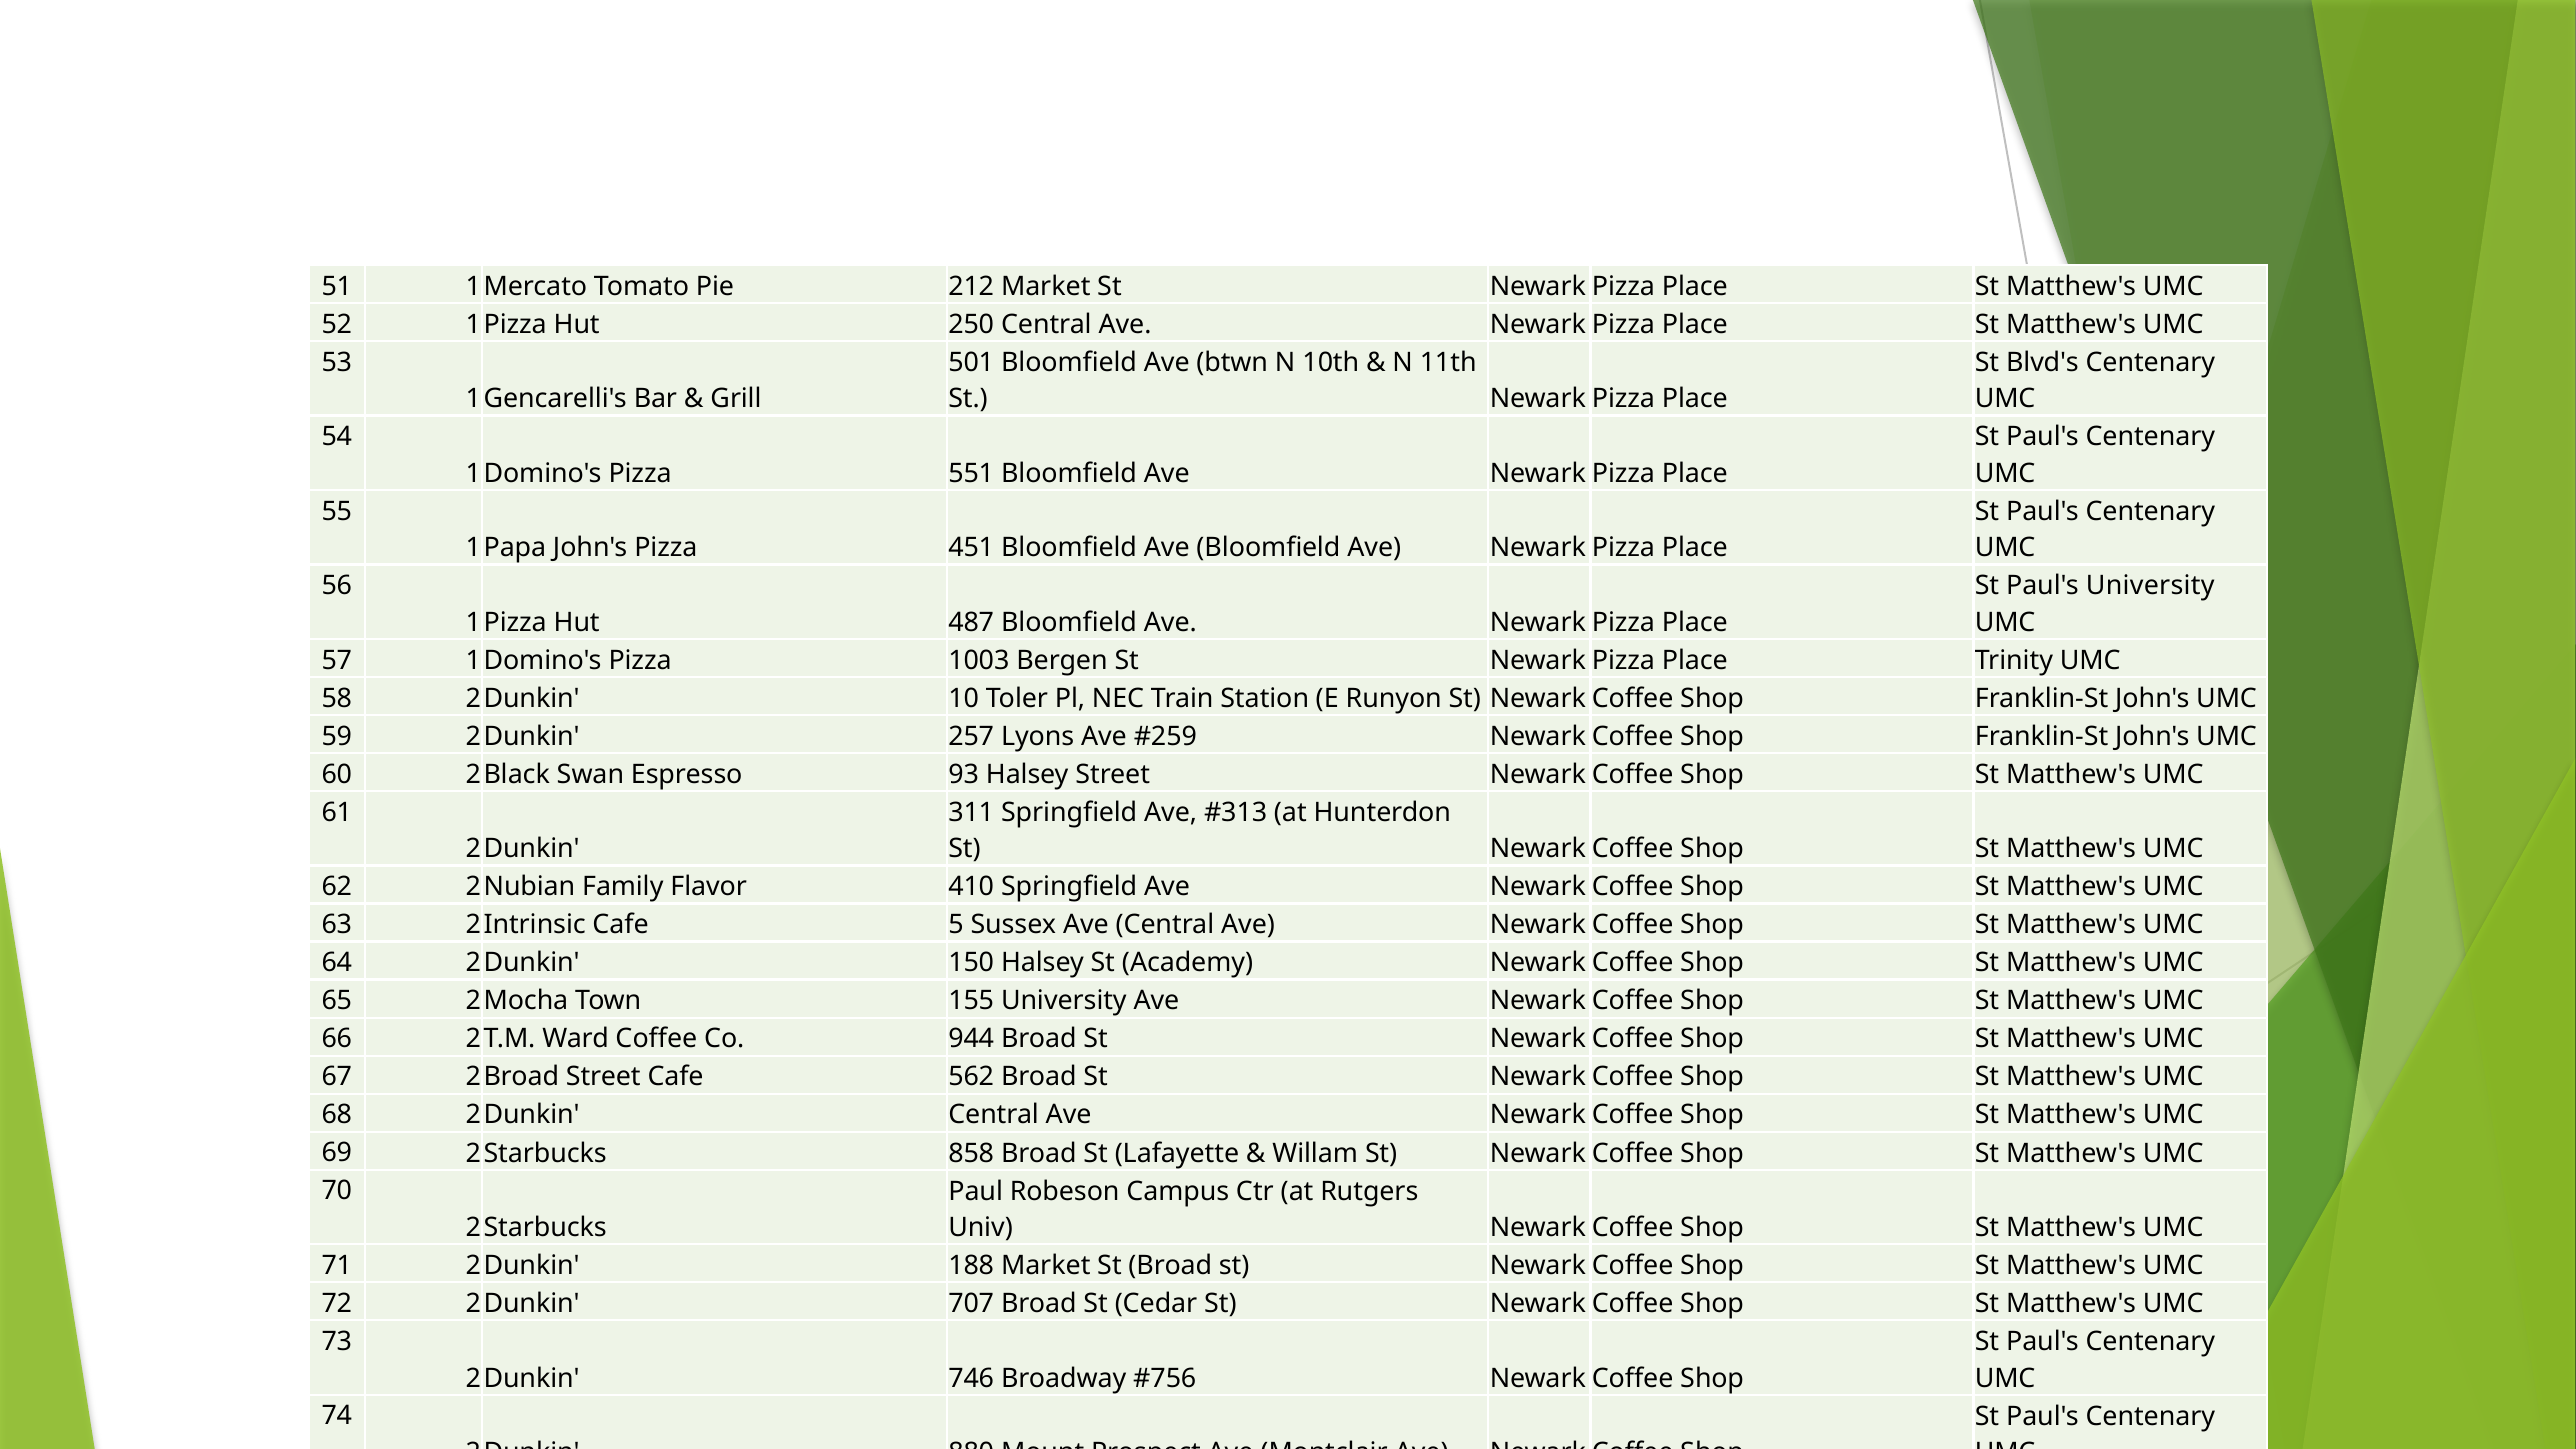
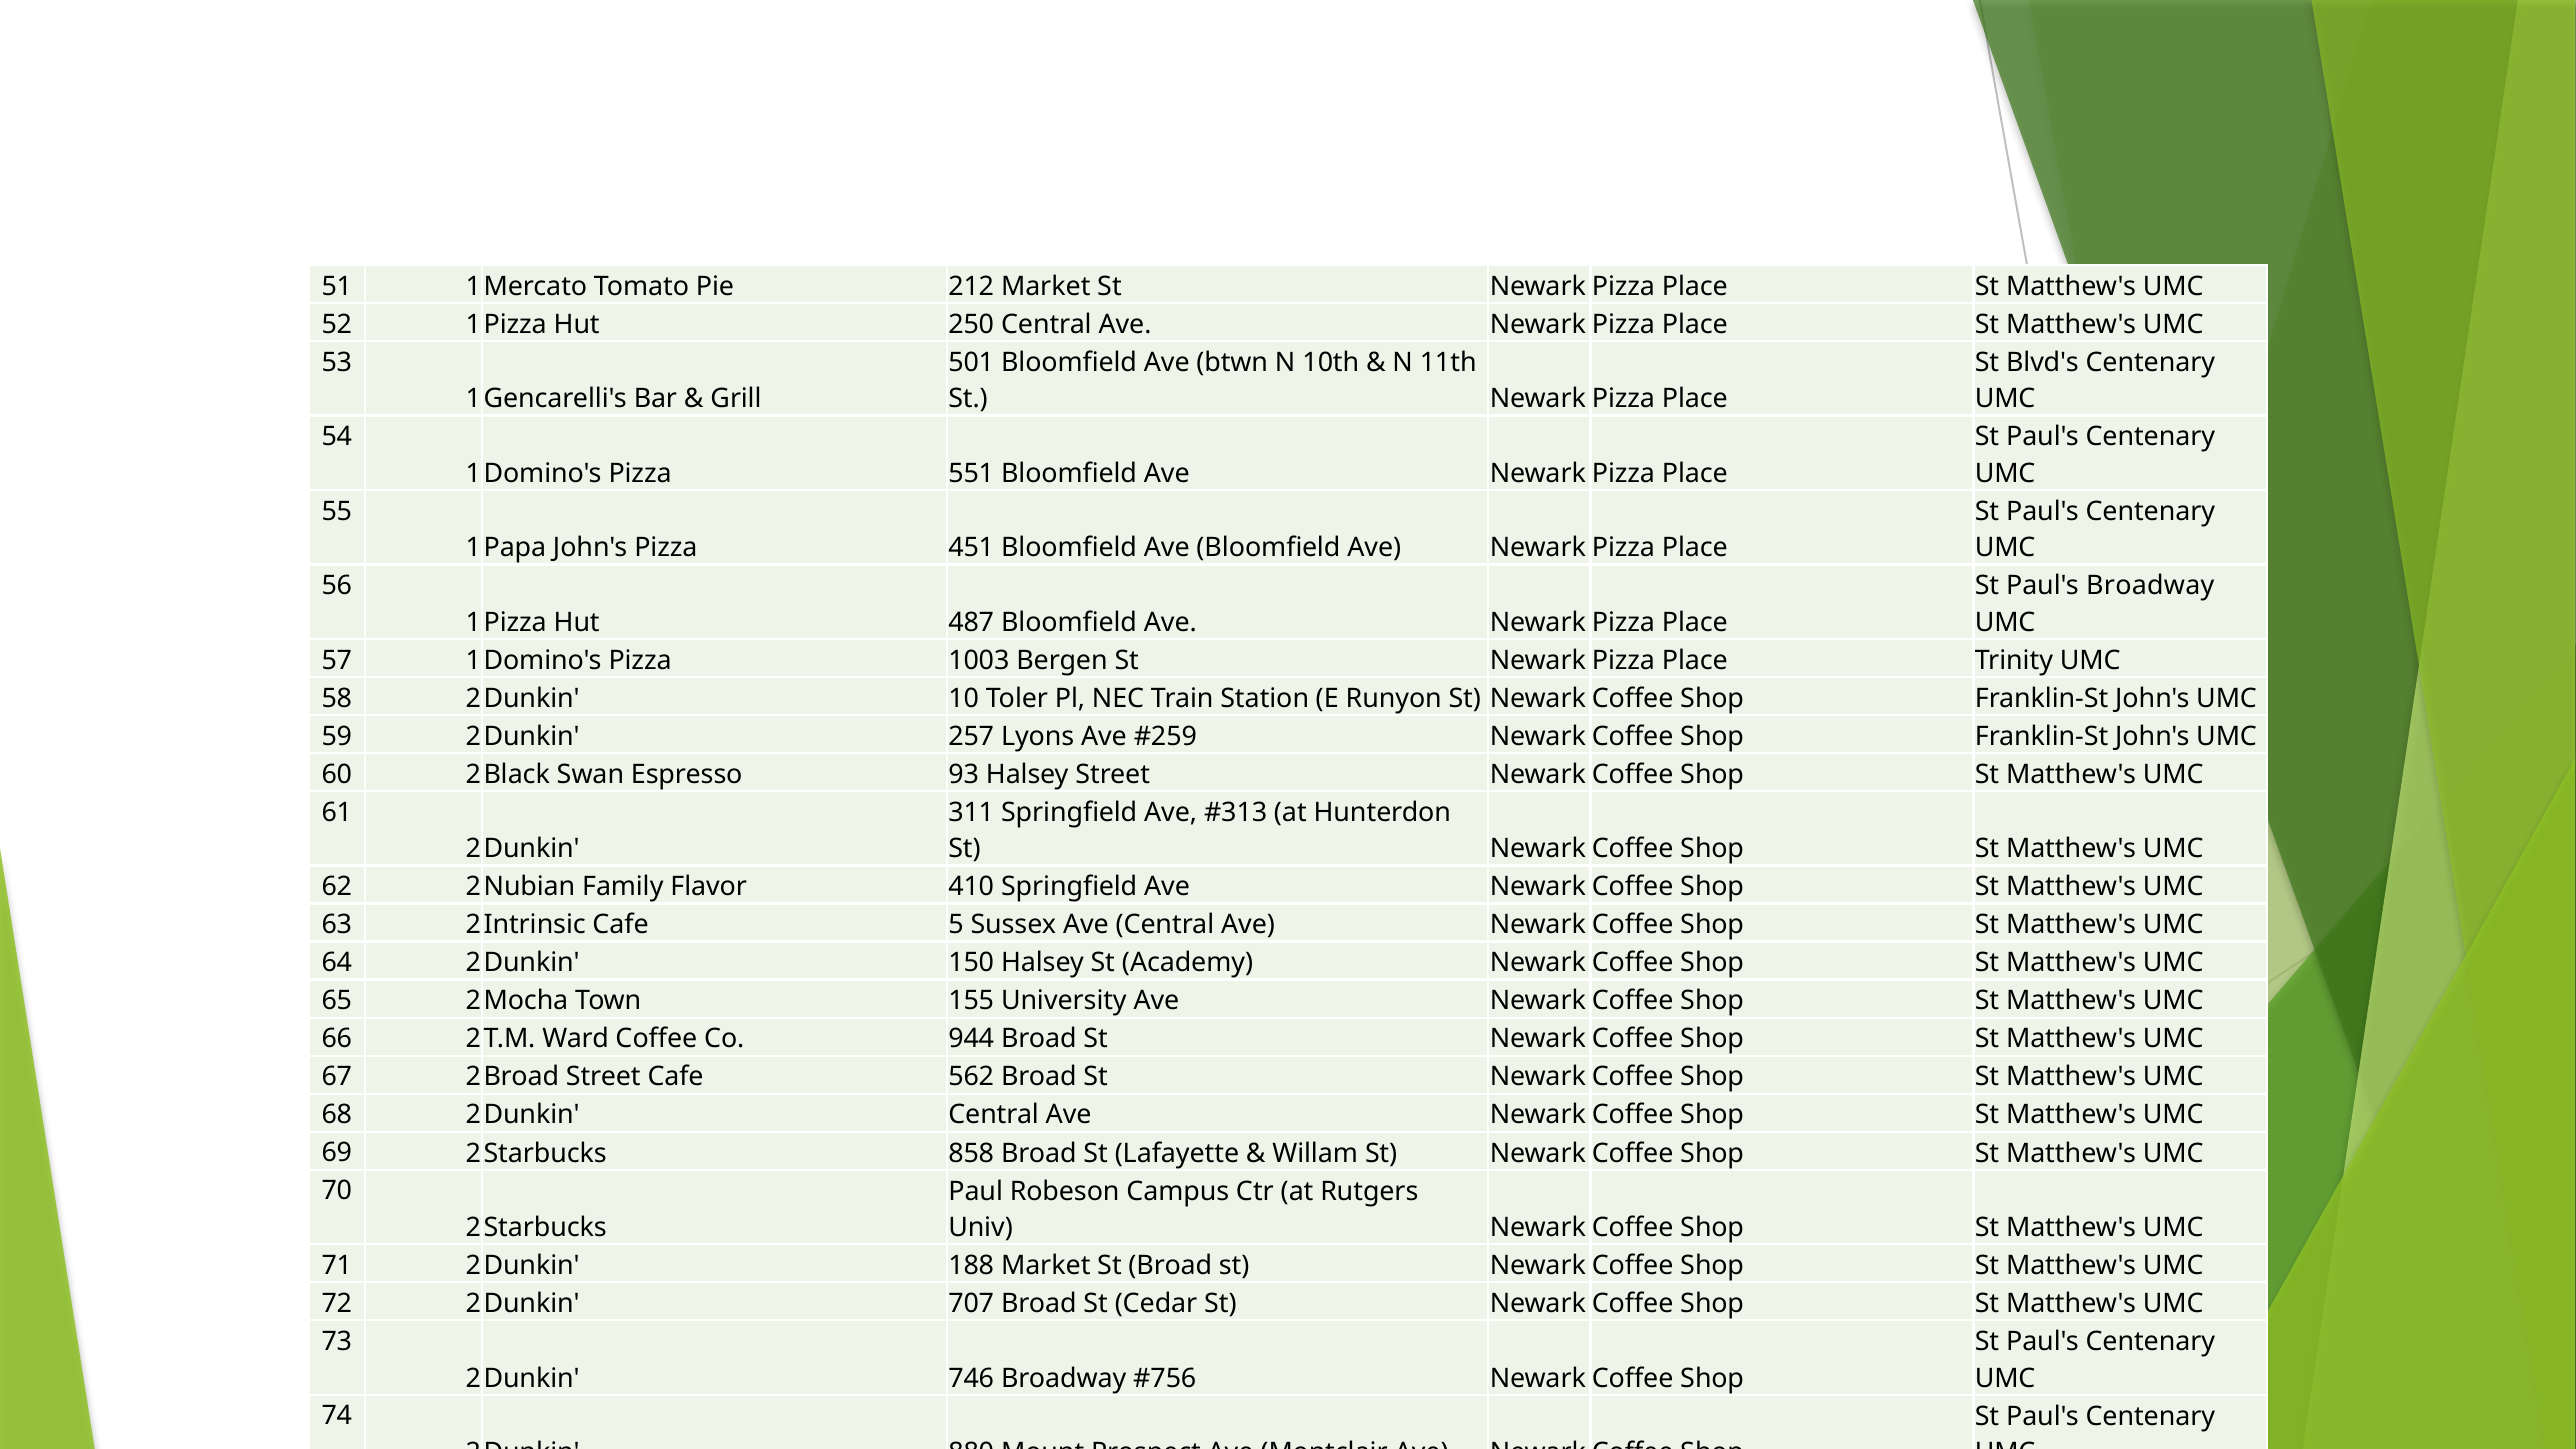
Paul's University: University -> Broadway (2150, 586)
